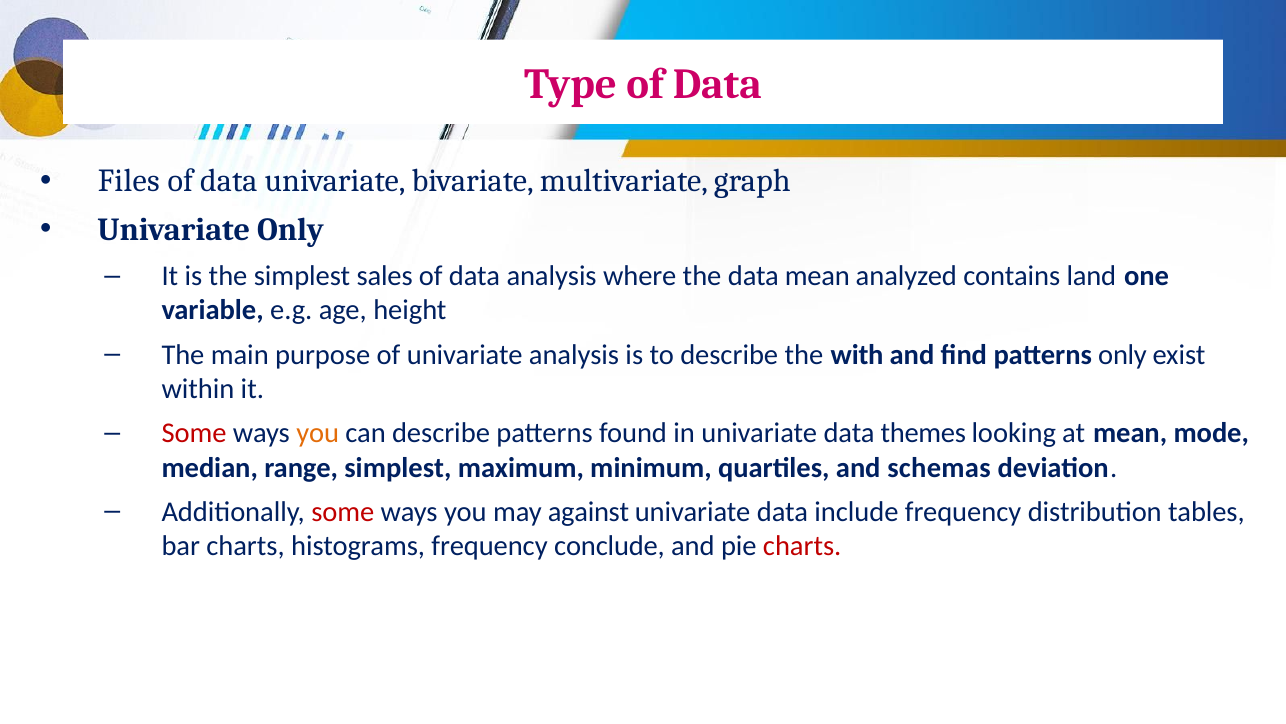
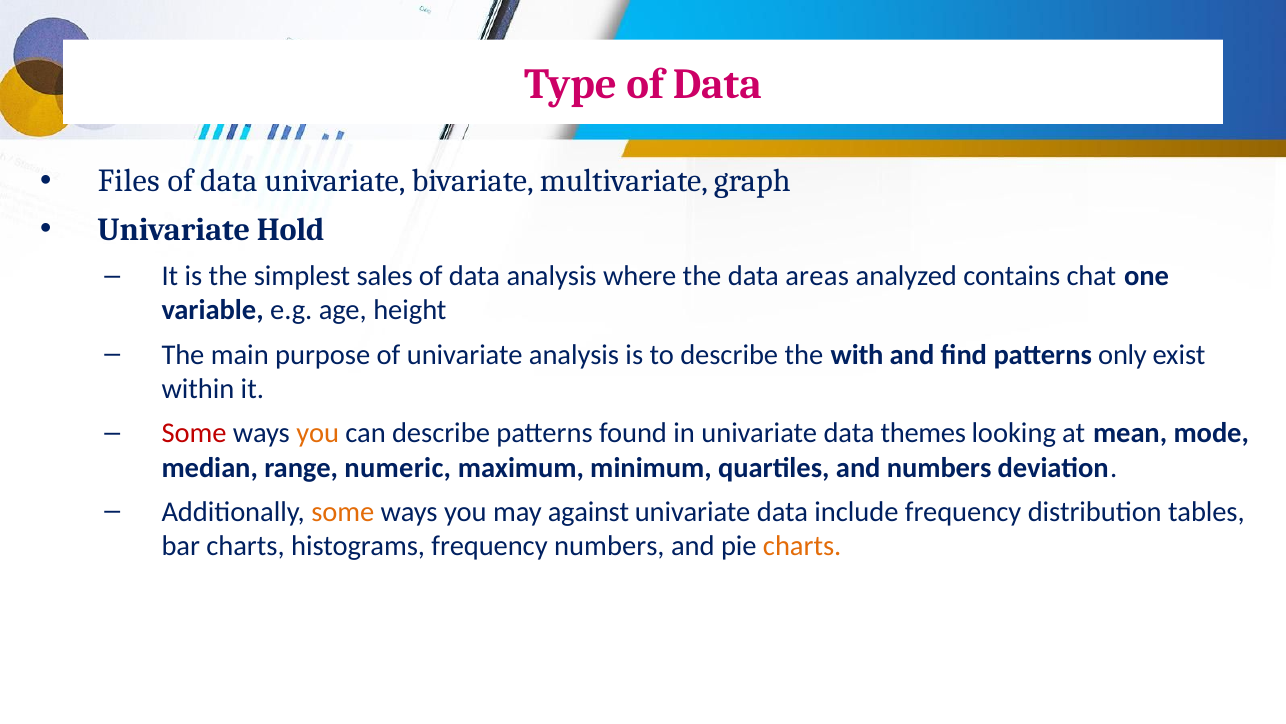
Univariate Only: Only -> Hold (291, 230)
data mean: mean -> areas (817, 276)
land: land -> chat (1091, 276)
range simplest: simplest -> numeric (398, 467)
and schemas: schemas -> numbers (939, 467)
some colour: red -> orange (343, 512)
frequency conclude: conclude -> numbers (609, 546)
charts colour: red -> orange (802, 546)
